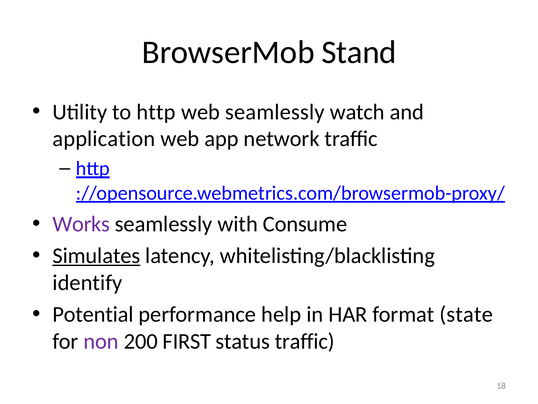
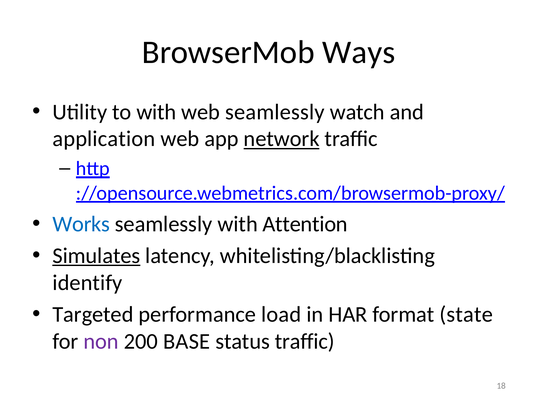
Stand: Stand -> Ways (359, 52)
to http: http -> with (156, 112)
network underline: none -> present (282, 139)
Works colour: purple -> blue (81, 224)
Consume: Consume -> Attention (305, 224)
Potential: Potential -> Targeted (93, 314)
help: help -> load (281, 314)
FIRST: FIRST -> BASE (187, 341)
